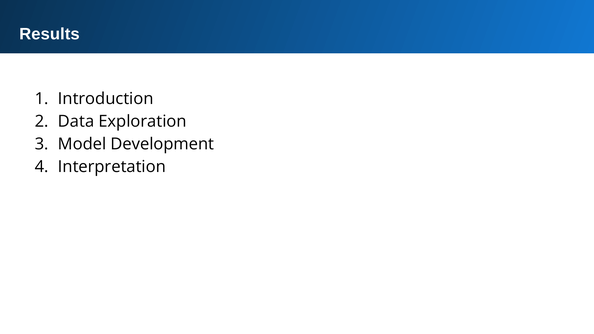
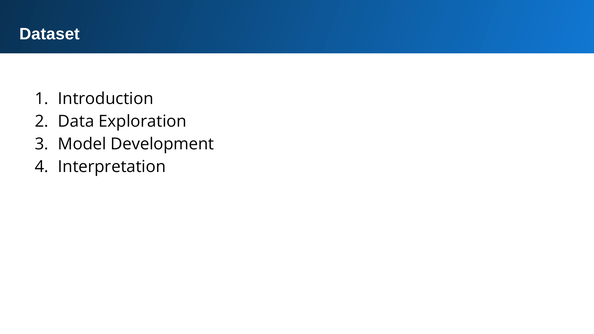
Results: Results -> Dataset (49, 34)
